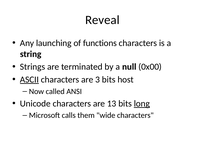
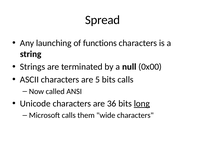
Reveal: Reveal -> Spread (103, 20)
ASCII underline: present -> none (29, 79)
3: 3 -> 5 (98, 79)
bits host: host -> calls (126, 79)
13: 13 -> 36 (112, 103)
